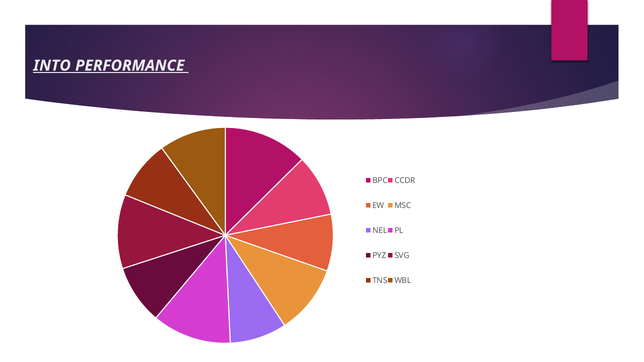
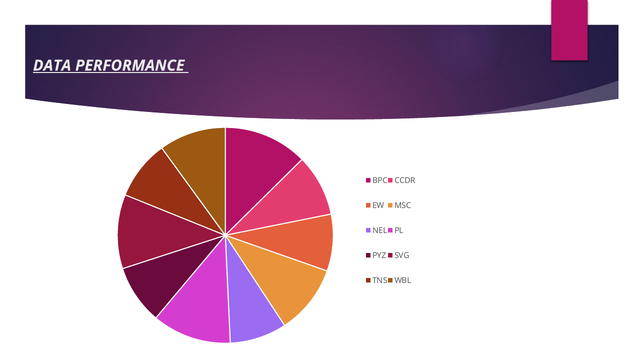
INTO: INTO -> DATA (52, 66)
